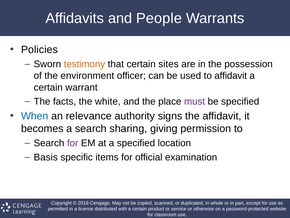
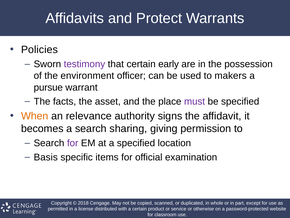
People: People -> Protect (159, 18)
testimony colour: orange -> purple (84, 64)
sites: sites -> early (169, 64)
to affidavit: affidavit -> makers (231, 76)
certain: certain -> pursue (48, 87)
white: white -> asset (108, 101)
When colour: blue -> orange (35, 116)
